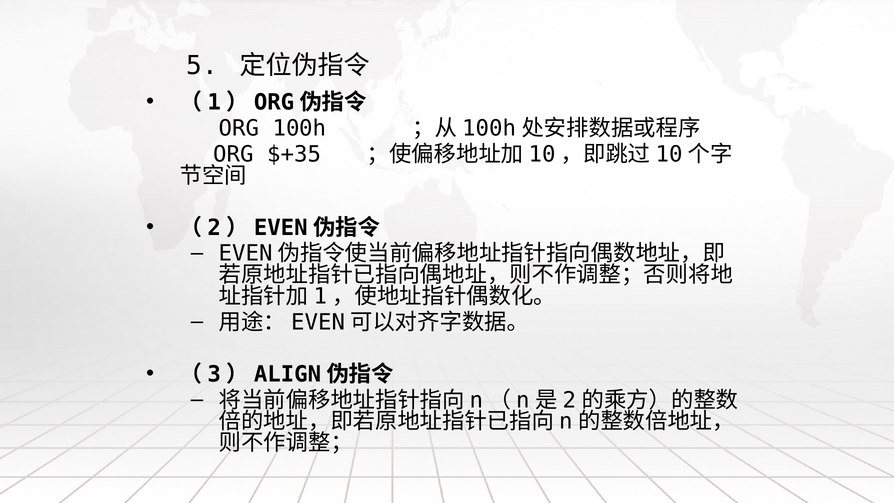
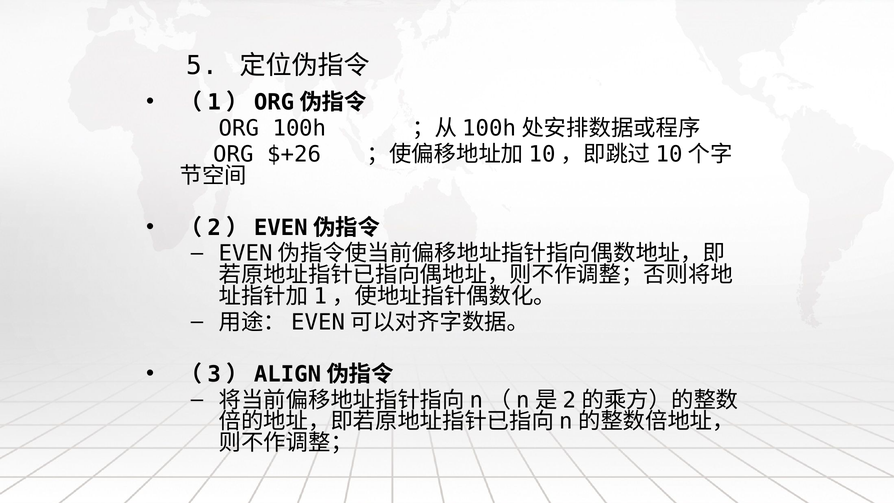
$+35: $+35 -> $+26 (294, 154)
